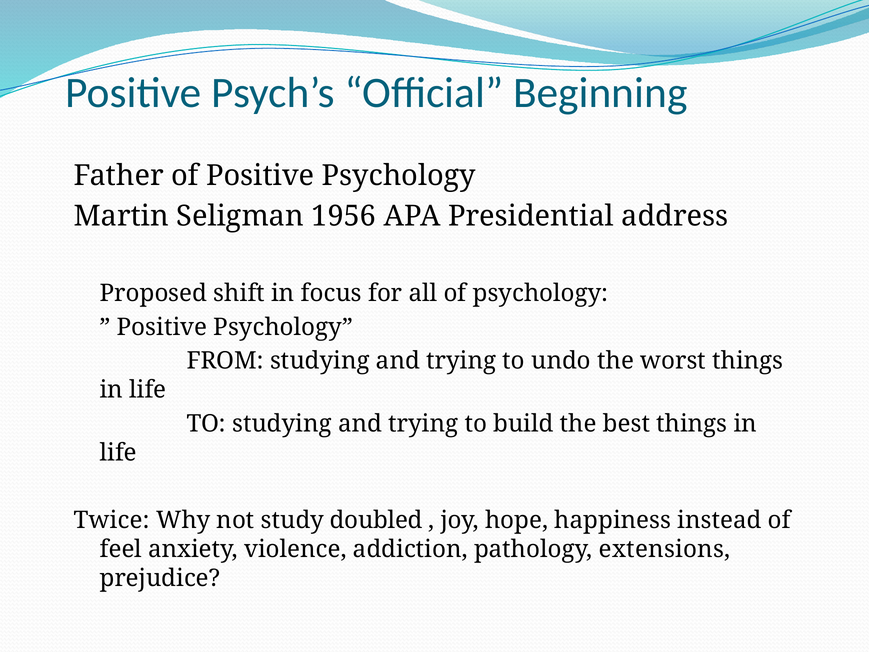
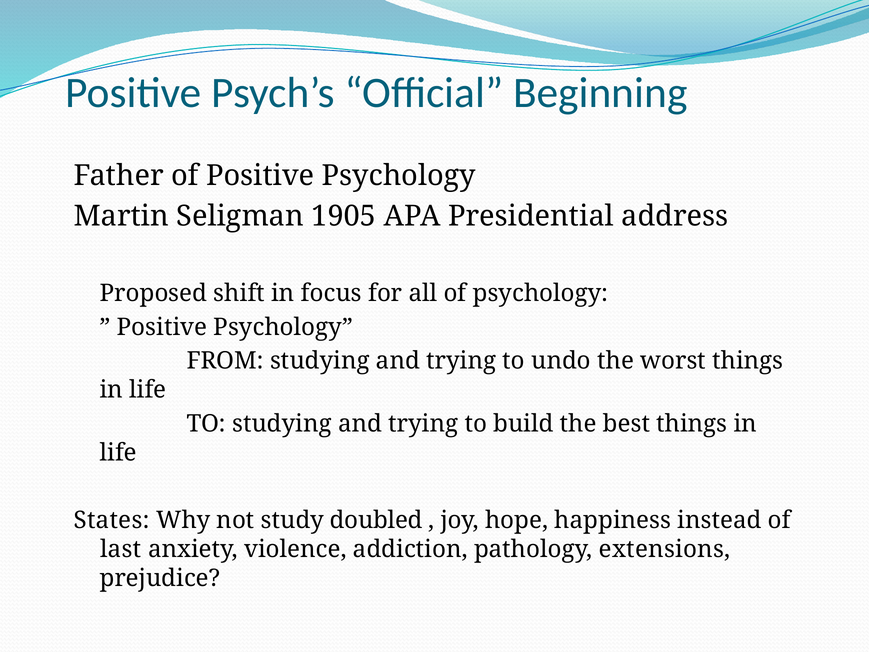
1956: 1956 -> 1905 (344, 216)
Twice: Twice -> States (112, 520)
feel: feel -> last (121, 549)
